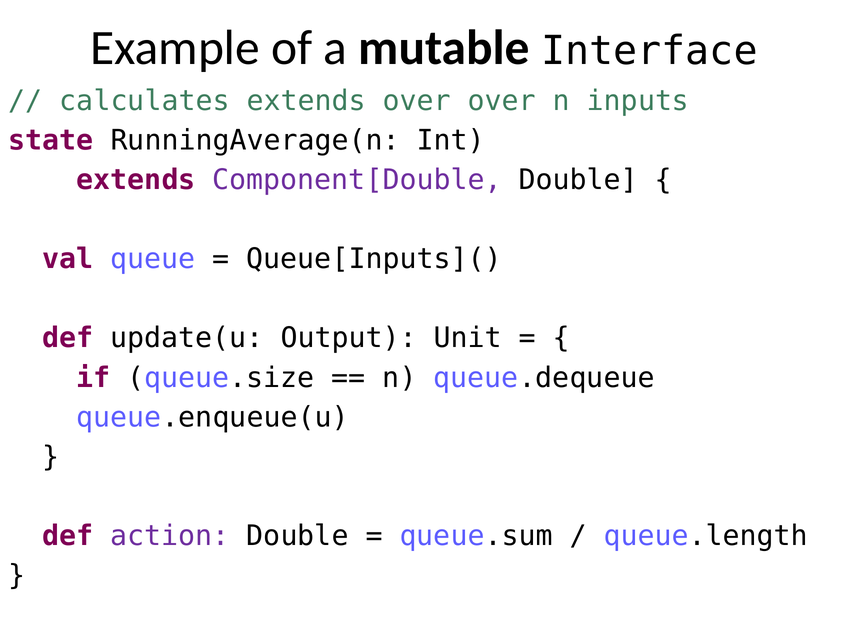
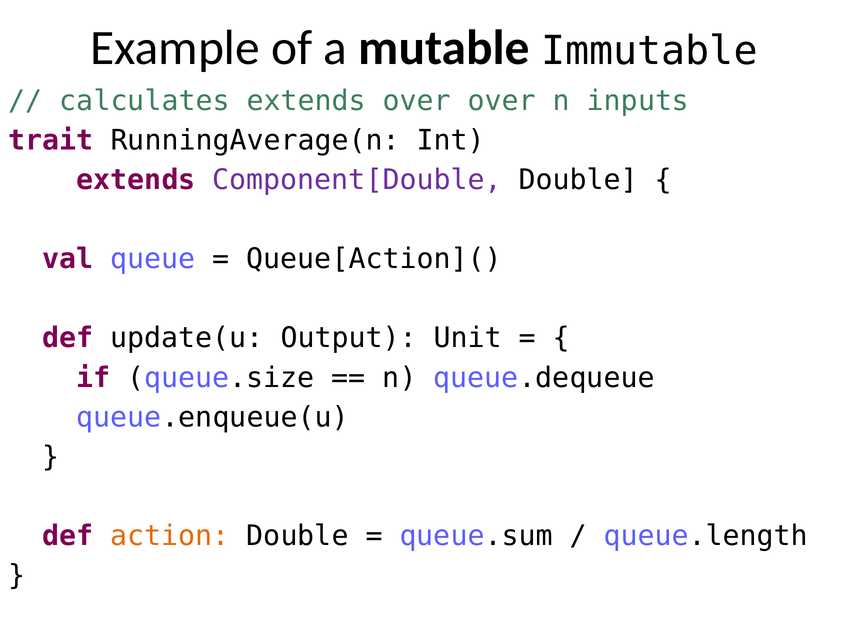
Interface: Interface -> Immutable (649, 51)
state: state -> trait (51, 140)
Queue[Inputs](: Queue[Inputs]( -> Queue[Action]( (374, 259)
action colour: purple -> orange (170, 536)
